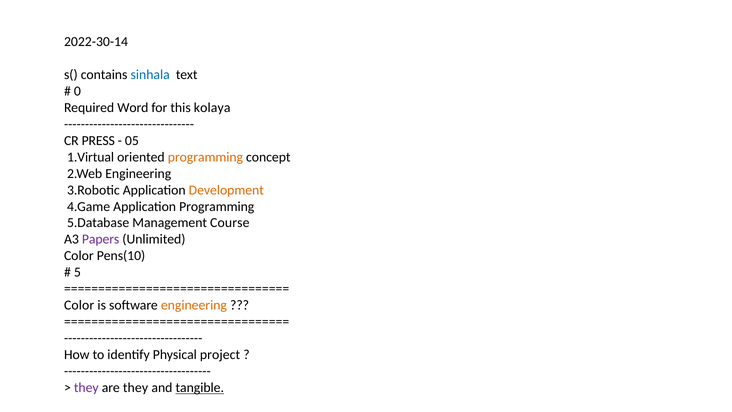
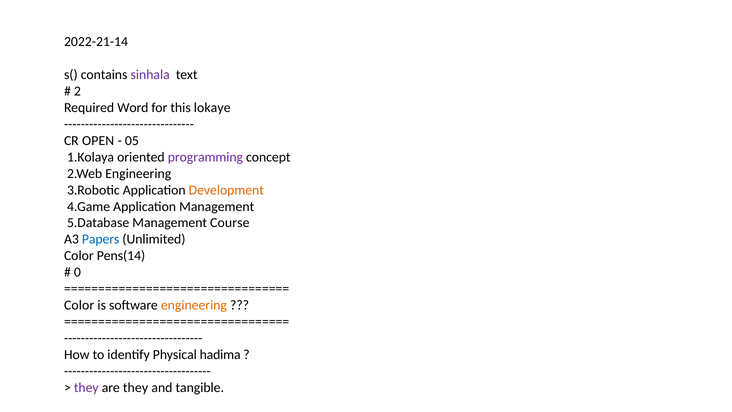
2022-30-14: 2022-30-14 -> 2022-21-14 (96, 42)
sinhala colour: blue -> purple (150, 75)
0: 0 -> 2 (77, 91)
kolaya: kolaya -> lokaye (212, 108)
PRESS: PRESS -> OPEN (98, 140)
1.Virtual: 1.Virtual -> 1.Kolaya (91, 157)
programming colour: orange -> purple (205, 157)
Application Programming: Programming -> Management (217, 206)
Papers colour: purple -> blue (101, 239)
Pens(10: Pens(10 -> Pens(14 (121, 256)
5: 5 -> 0 (77, 272)
project: project -> hadima (220, 355)
tangible underline: present -> none (200, 388)
